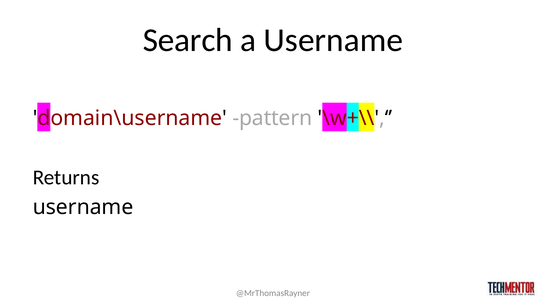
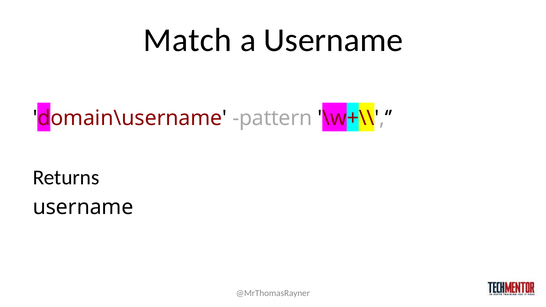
Search: Search -> Match (187, 40)
